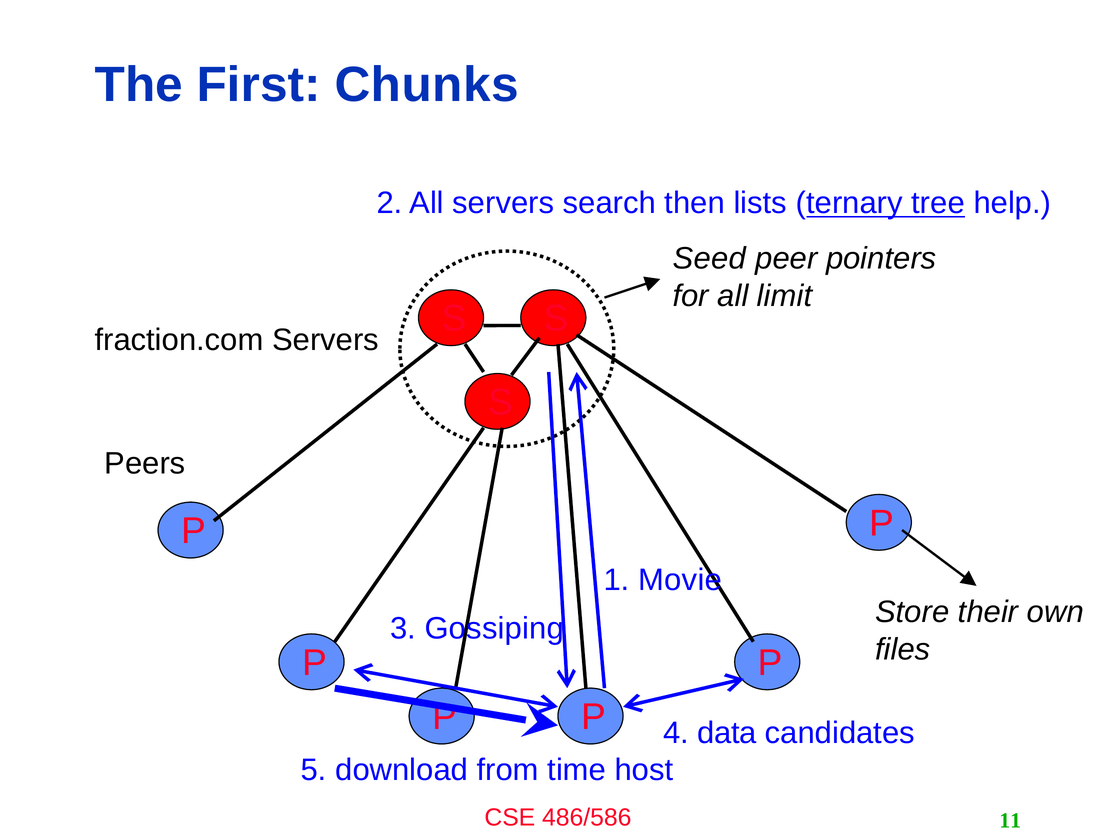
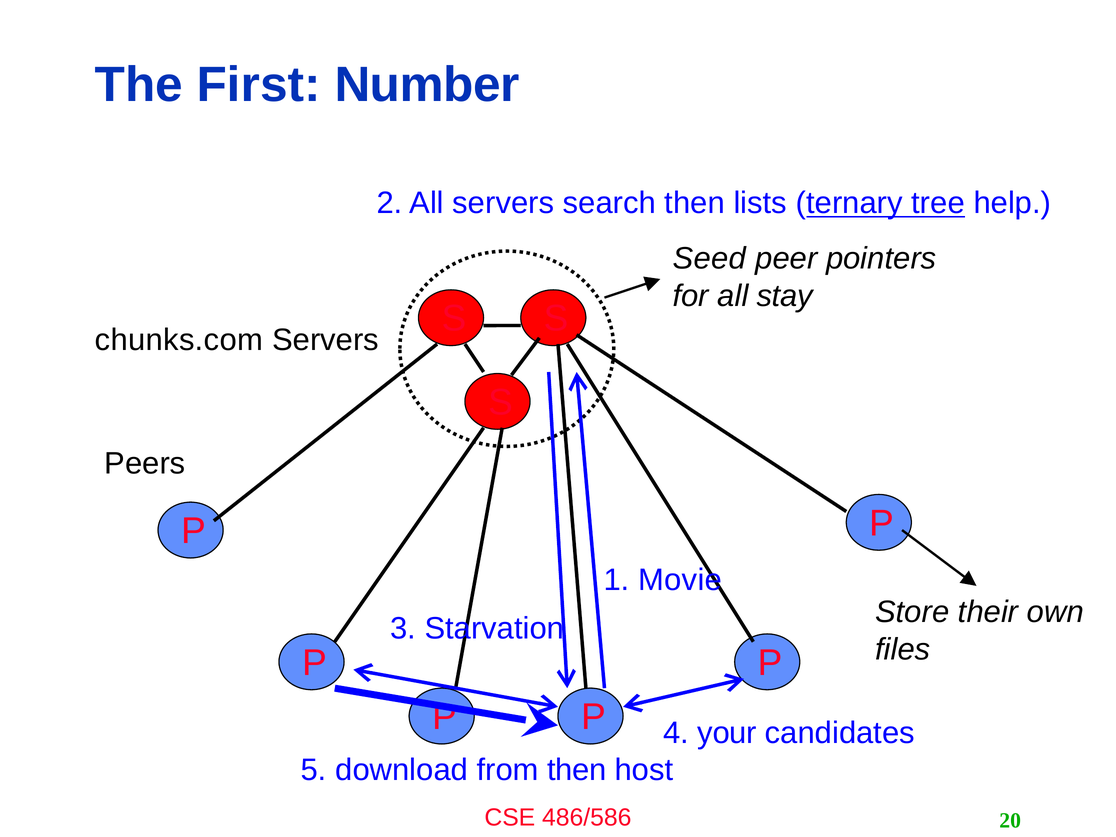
Chunks: Chunks -> Number (427, 85)
limit: limit -> stay (785, 296)
fraction.com: fraction.com -> chunks.com (179, 340)
Gossiping: Gossiping -> Starvation (494, 628)
data: data -> your (727, 733)
from time: time -> then (577, 770)
11: 11 -> 20 (1010, 821)
